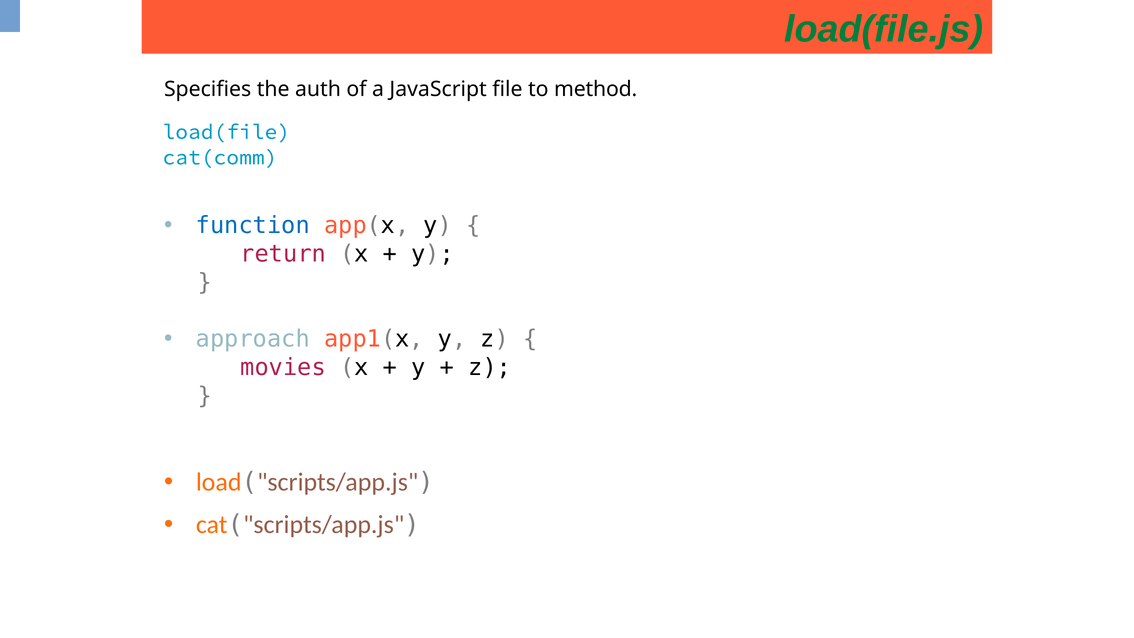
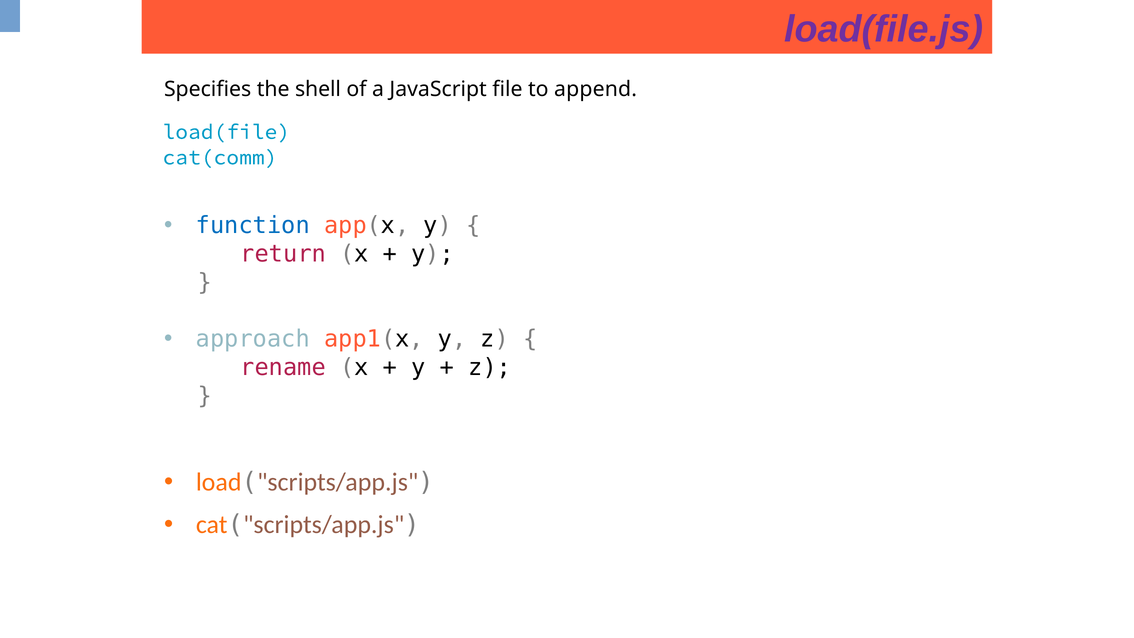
load(file.js colour: green -> purple (884, 30)
auth: auth -> shell (318, 89)
method: method -> append (596, 89)
movies: movies -> rename (283, 367)
